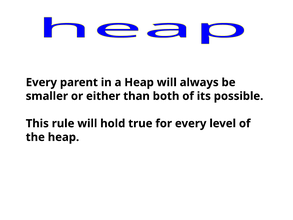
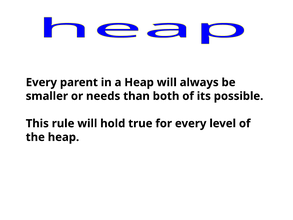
either: either -> needs (103, 96)
